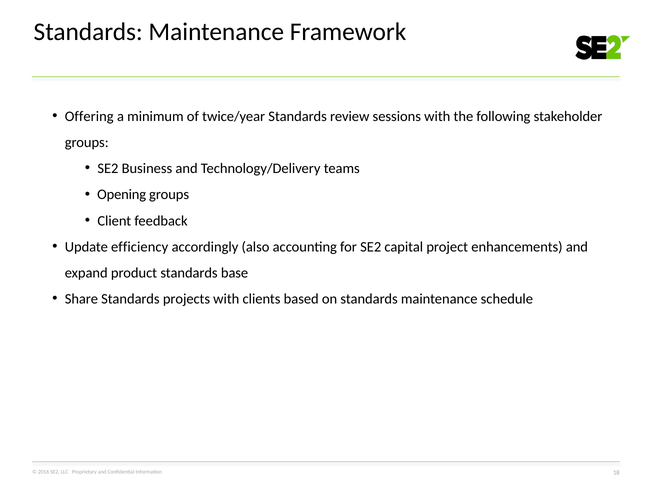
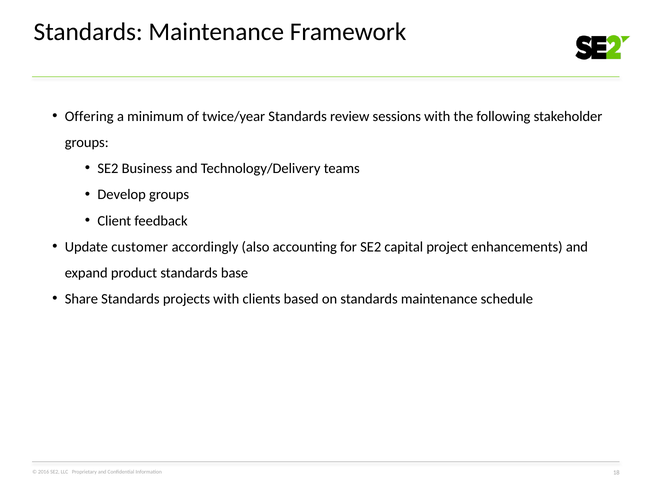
Opening: Opening -> Develop (122, 195)
efficiency: efficiency -> customer (140, 247)
